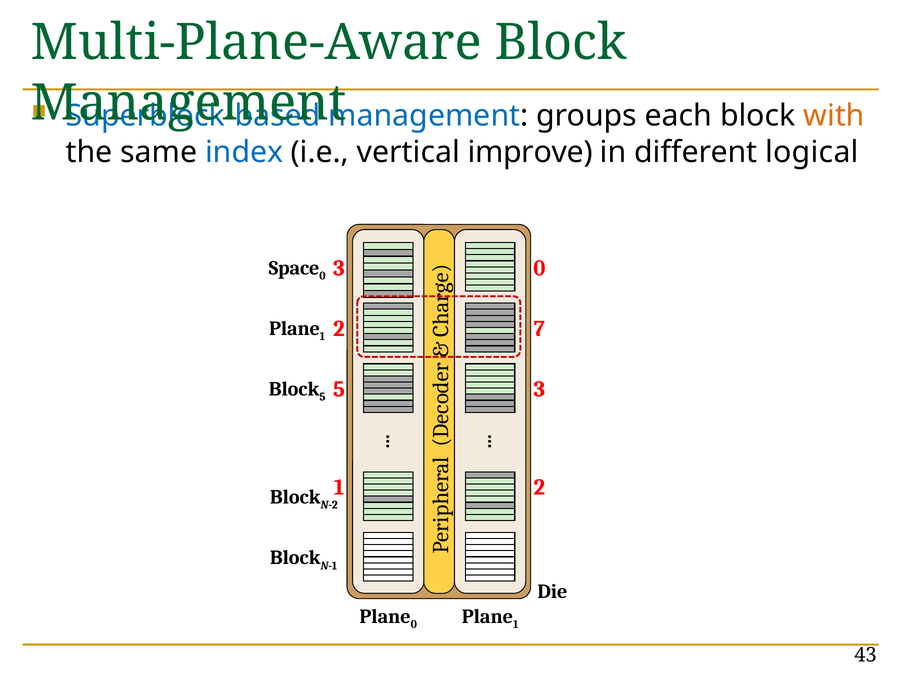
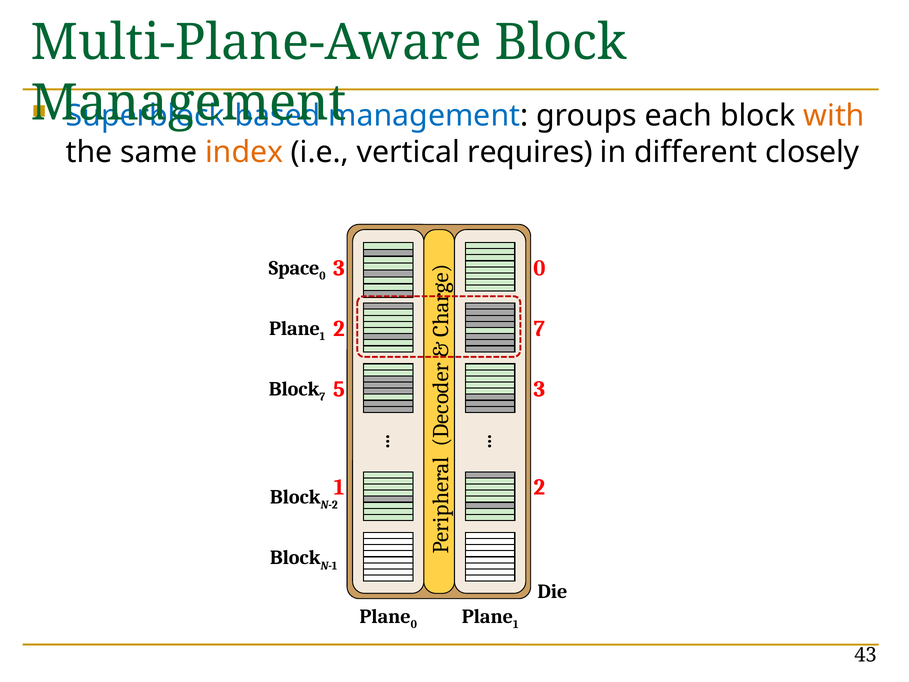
index colour: blue -> orange (244, 152)
improve: improve -> requires (530, 152)
logical: logical -> closely (812, 152)
Block 5: 5 -> 7 (322, 397)
